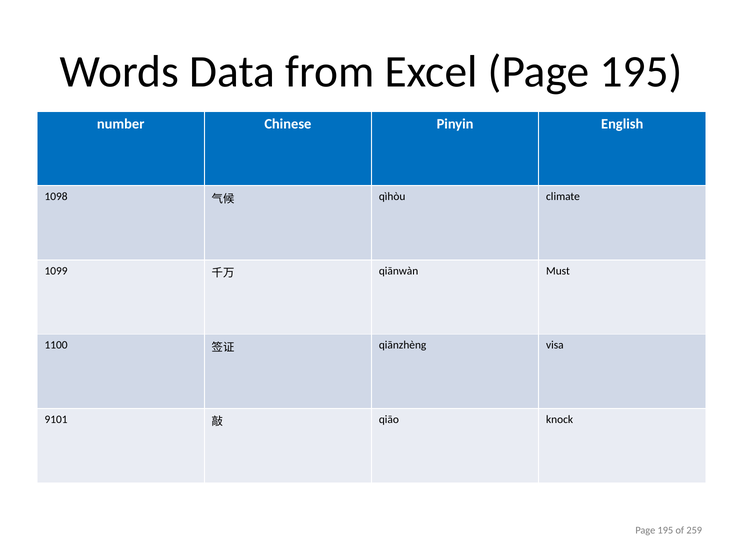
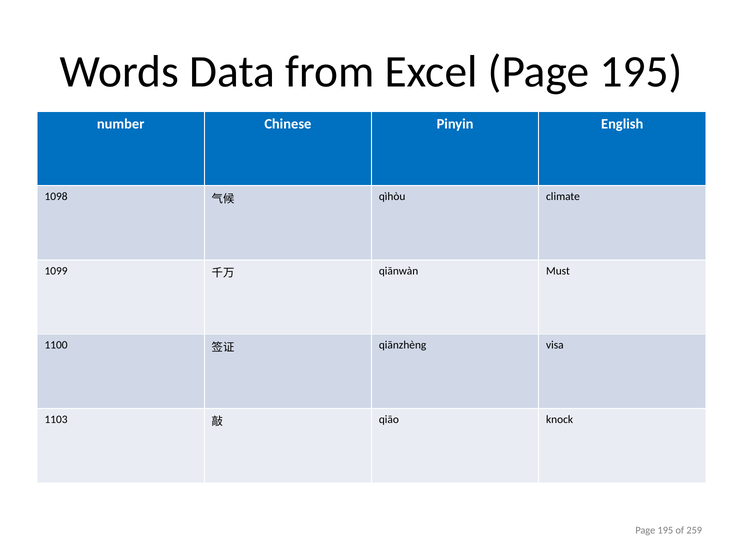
9101: 9101 -> 1103 (56, 420)
